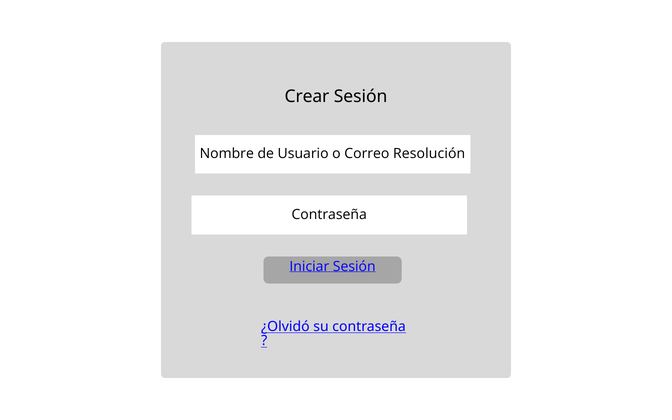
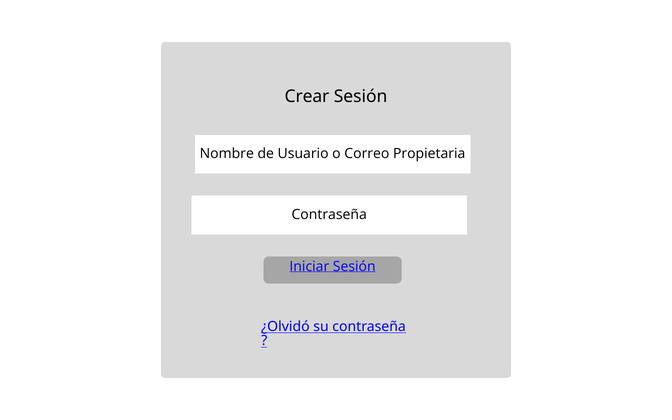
Resolución: Resolución -> Propietaria (429, 154)
